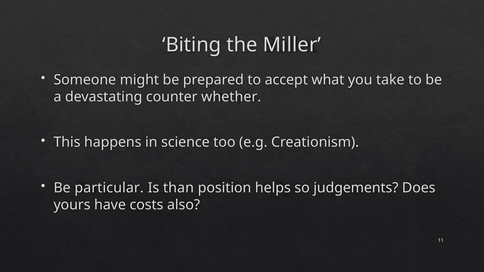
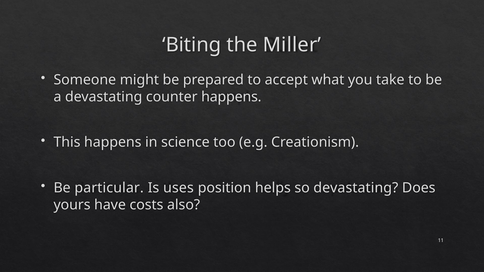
counter whether: whether -> happens (231, 97)
than: than -> uses (178, 188)
so judgements: judgements -> devastating (356, 188)
